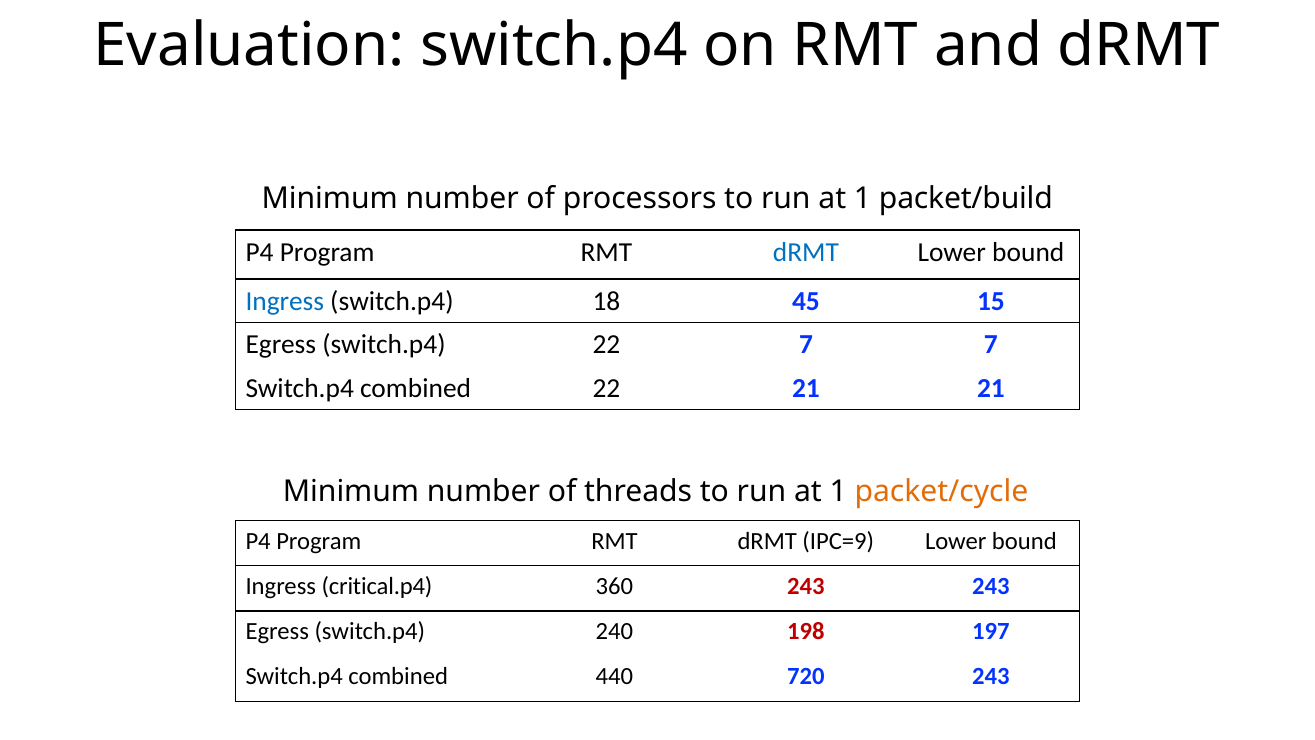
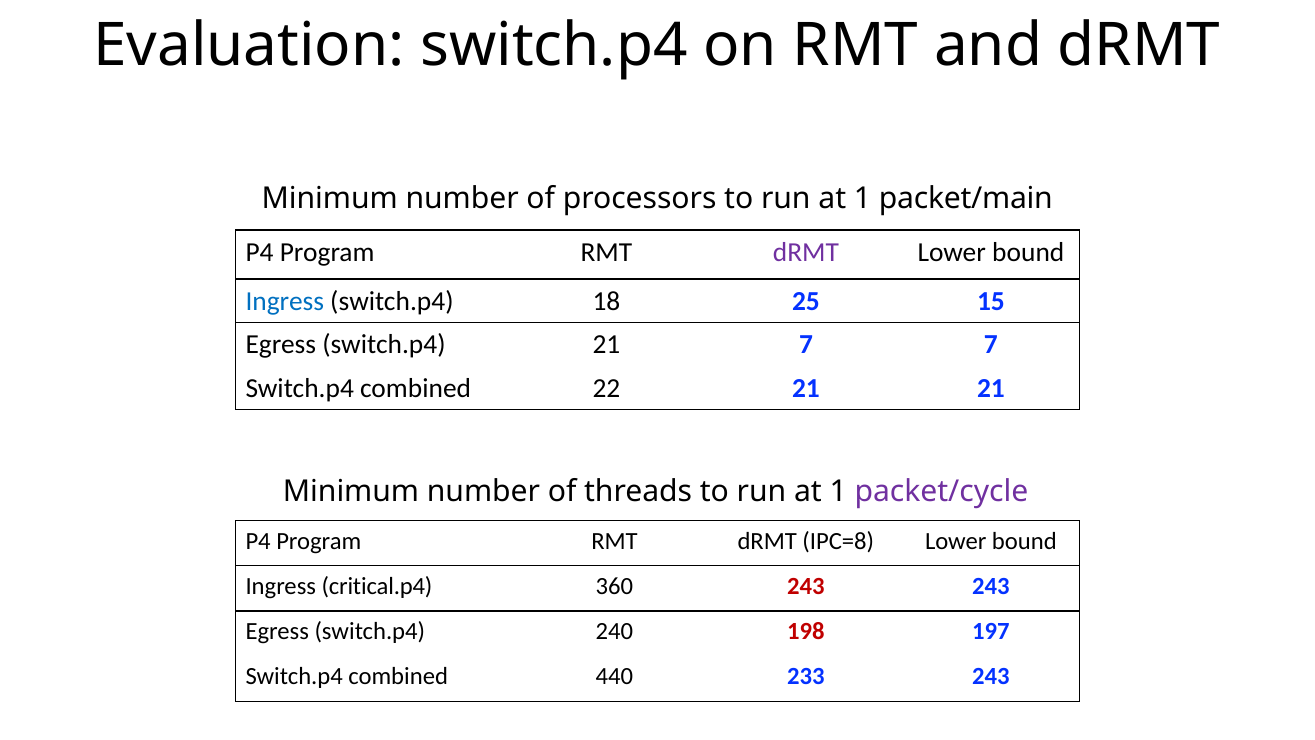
packet/build: packet/build -> packet/main (966, 199)
dRMT colour: blue -> purple (806, 252)
45: 45 -> 25 (806, 301)
switch.p4 22: 22 -> 21 (606, 344)
packet/cycle colour: orange -> purple (941, 492)
IPC=9: IPC=9 -> IPC=8 (838, 541)
720: 720 -> 233 (806, 676)
